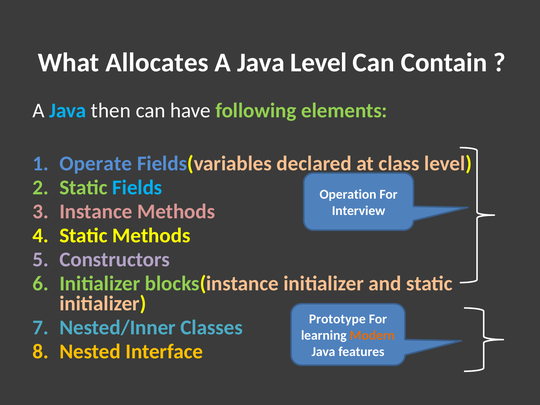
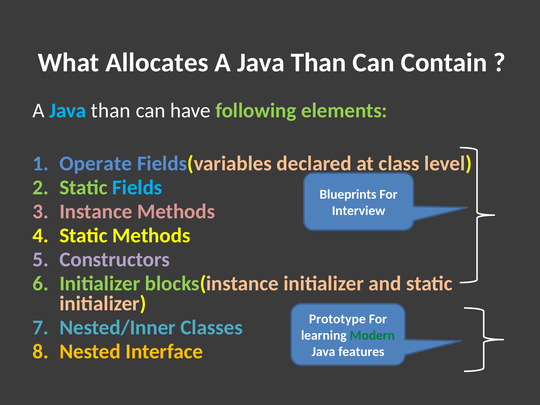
Level: Level -> Than (319, 63)
then: then -> than (111, 110)
Operation: Operation -> Blueprints (348, 194)
Modern colour: orange -> green (372, 335)
